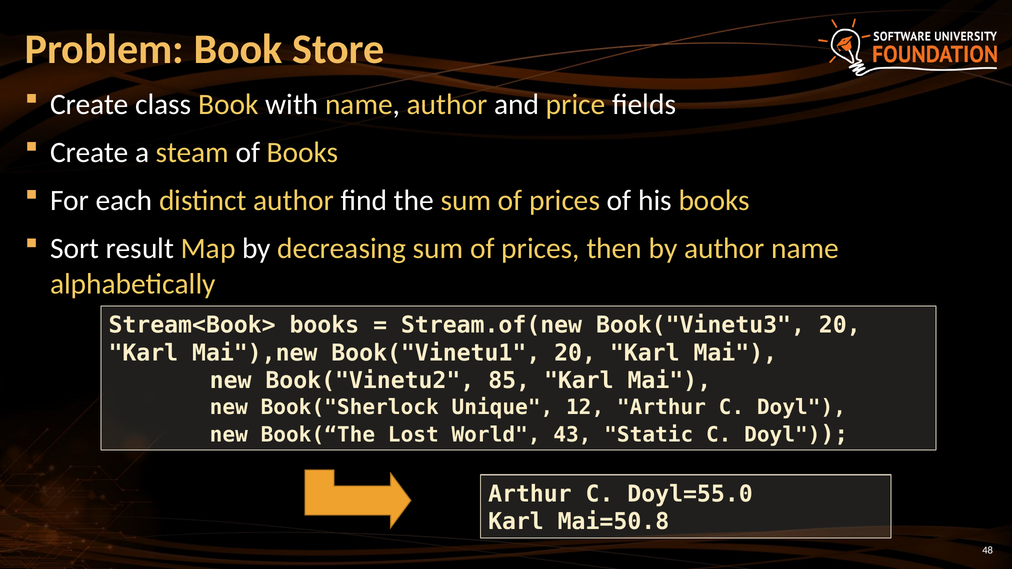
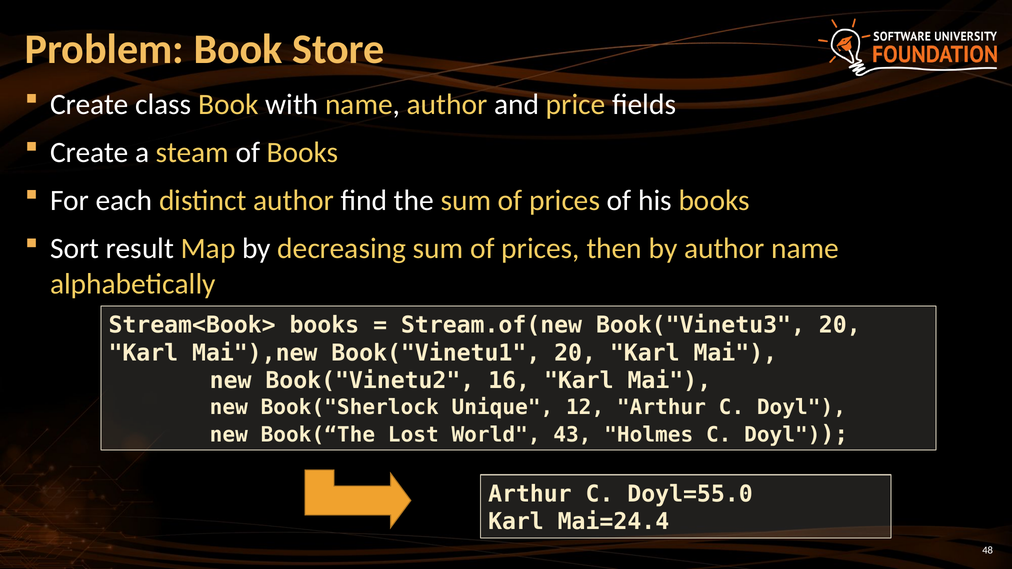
85: 85 -> 16 (509, 381)
Static: Static -> Holmes (649, 435)
Mai=50.8: Mai=50.8 -> Mai=24.4 (613, 522)
